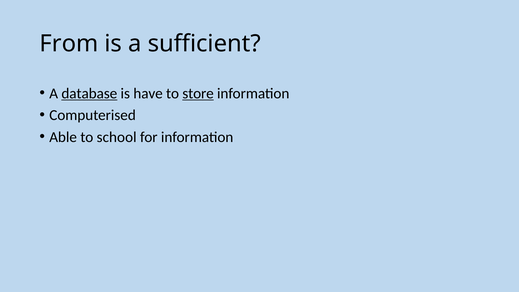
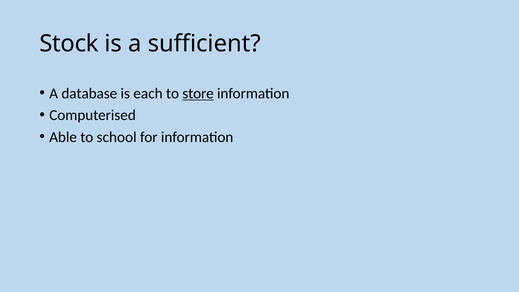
From: From -> Stock (69, 44)
database underline: present -> none (89, 93)
have: have -> each (148, 93)
